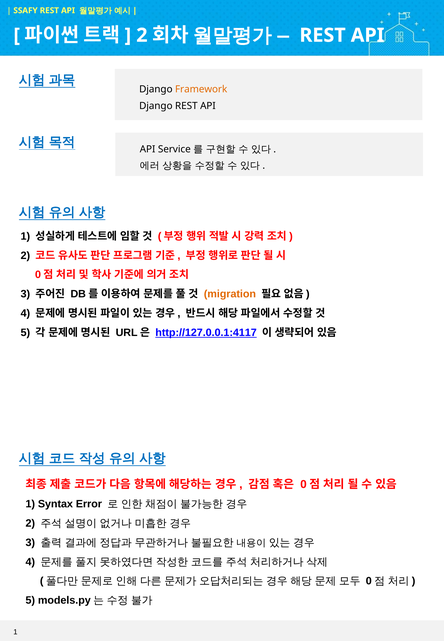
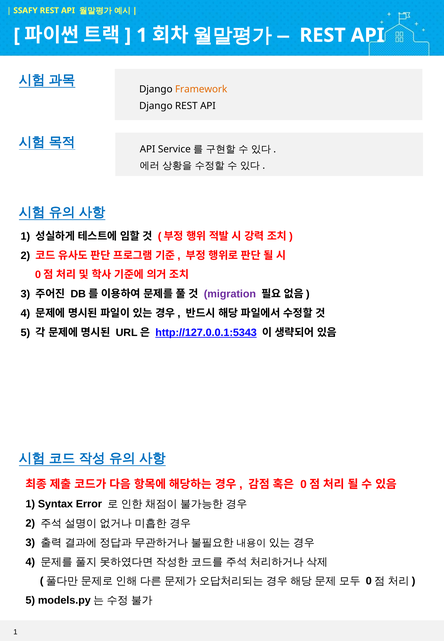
2: 2 -> 1 (142, 35)
migration colour: orange -> purple (230, 294)
http://127.0.0.1:4117: http://127.0.0.1:4117 -> http://127.0.0.1:5343 (206, 333)
